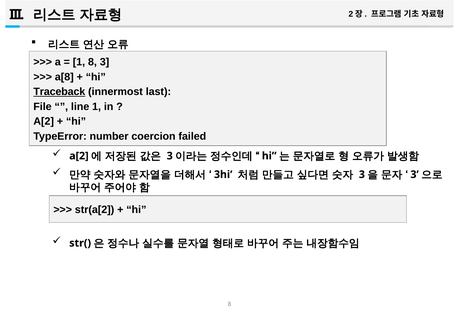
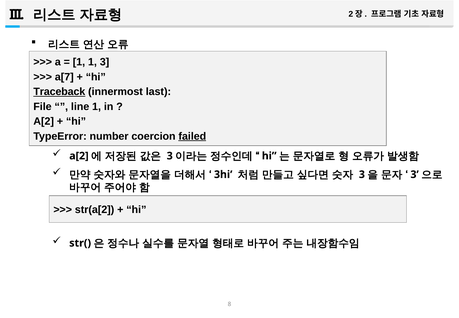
1 8: 8 -> 1 (92, 62)
a[8: a[8 -> a[7 (64, 77)
failed underline: none -> present (192, 136)
